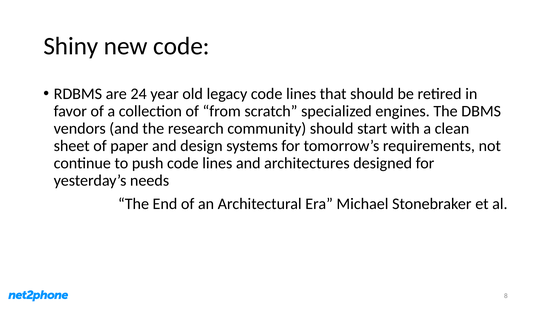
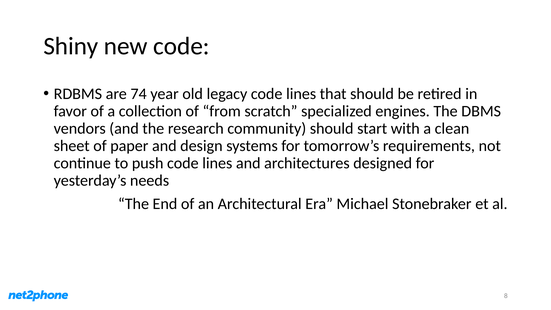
24: 24 -> 74 (139, 94)
